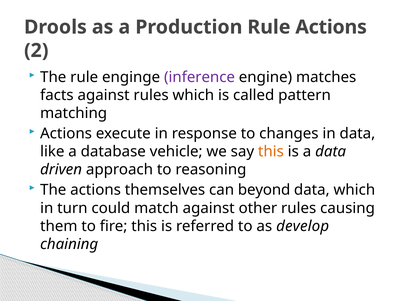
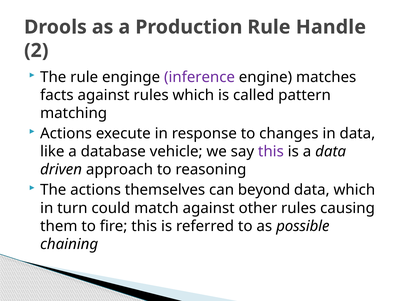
Rule Actions: Actions -> Handle (331, 27)
this colour: orange -> purple (271, 152)
develop: develop -> possible (303, 227)
